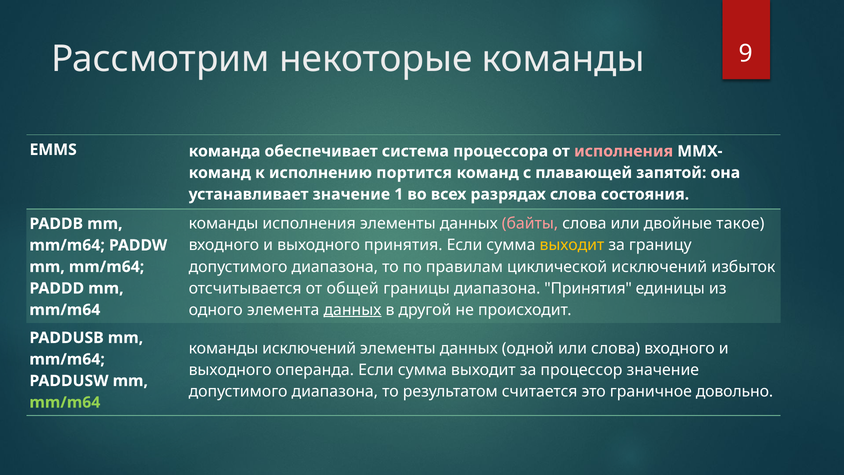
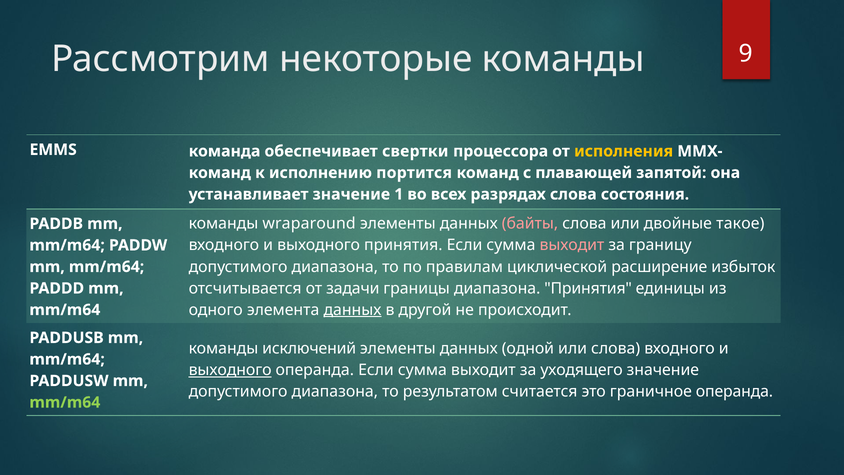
система: система -> свертки (415, 151)
исполнения colour: pink -> yellow (624, 151)
команды исполнения: исполнения -> wraparound (309, 224)
выходит colour: yellow -> pink (572, 245)
циклической исключений: исключений -> расширение (659, 267)
общей: общей -> задачи (353, 288)
выходного underline: none -> present (230, 370)
процессор: процессор -> уходящего (582, 370)
граничное довольно: довольно -> операнда (734, 391)
